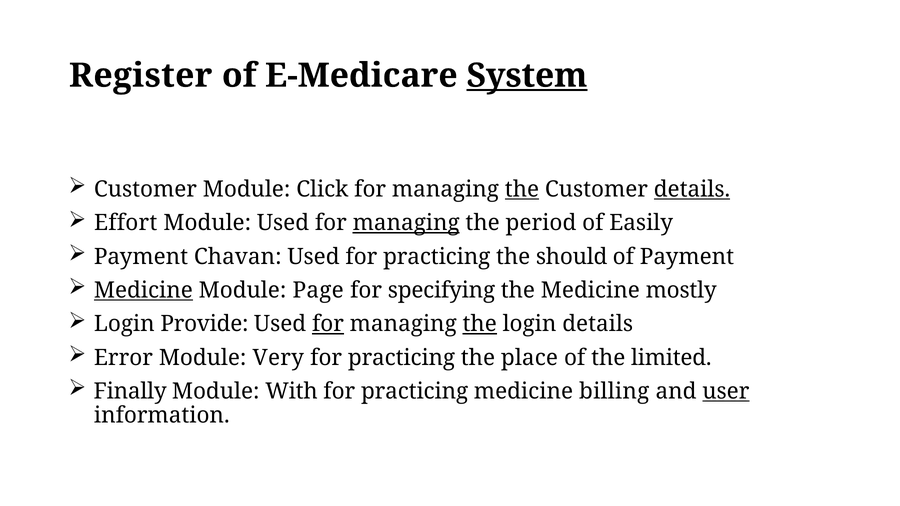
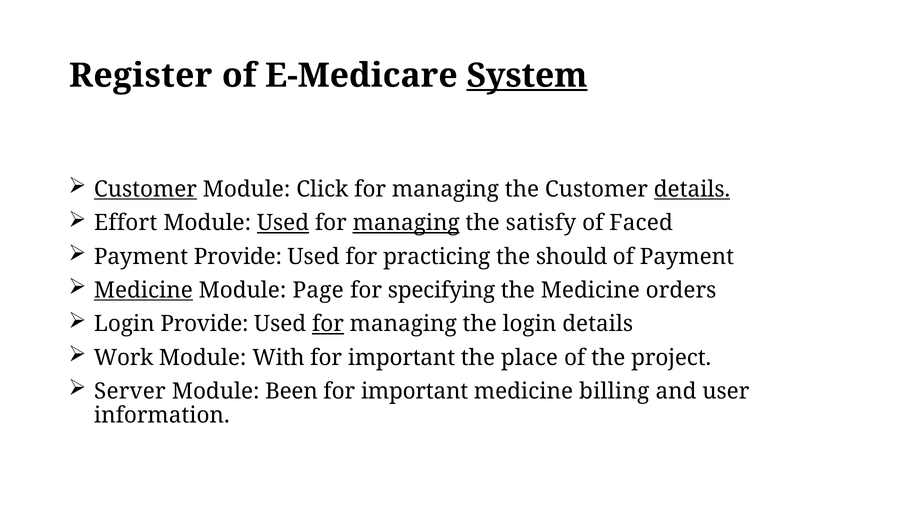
Customer underline: none -> present (145, 189)
the underline: present -> none (522, 189)
Used underline: none -> present (283, 223)
period: period -> satisfy (541, 223)
Easily: Easily -> Faced (641, 223)
Payment Chavan: Chavan -> Provide (238, 257)
mostly: mostly -> orders (681, 290)
the underline: present -> none (480, 324)
Error: Error -> Work (124, 358)
Very: Very -> With (278, 358)
practicing: practicing -> important (402, 358)
limited: limited -> project (671, 358)
Finally: Finally -> Server (130, 391)
With: With -> Been (292, 391)
practicing: practicing -> important (415, 391)
user underline: present -> none (726, 391)
